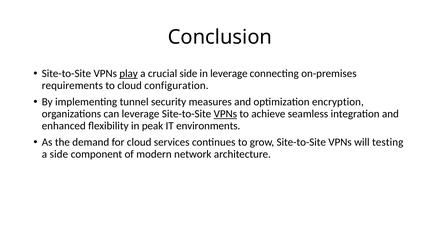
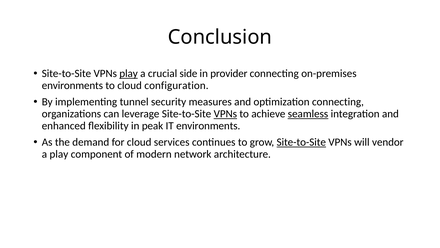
in leverage: leverage -> provider (229, 73)
requirements: requirements -> environments (72, 85)
optimization encryption: encryption -> connecting (338, 102)
seamless underline: none -> present (308, 114)
Site-to-Site underline: none -> present (301, 142)
testing: testing -> vendor (388, 142)
a side: side -> play (59, 154)
